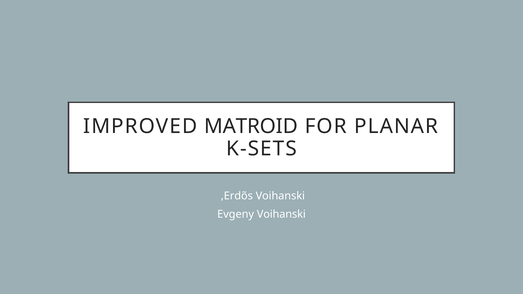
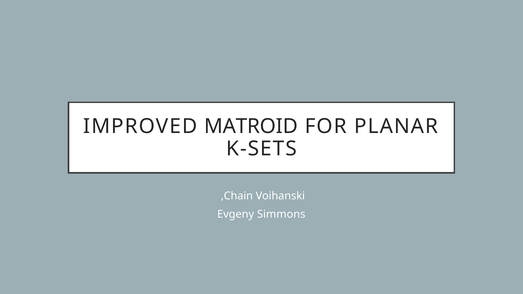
Erdõs: Erdõs -> Chain (238, 196)
Evgeny Voihanski: Voihanski -> Simmons (281, 215)
